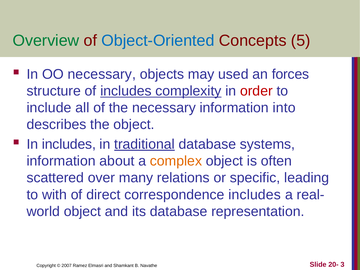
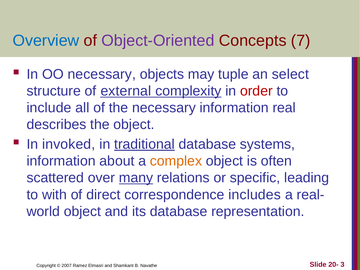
Overview colour: green -> blue (46, 41)
Object-Oriented colour: blue -> purple (158, 41)
5: 5 -> 7 (301, 41)
used: used -> tuple (233, 74)
forces: forces -> select (290, 74)
of includes: includes -> external (126, 91)
into: into -> real (284, 108)
In includes: includes -> invoked (69, 144)
many underline: none -> present (136, 178)
